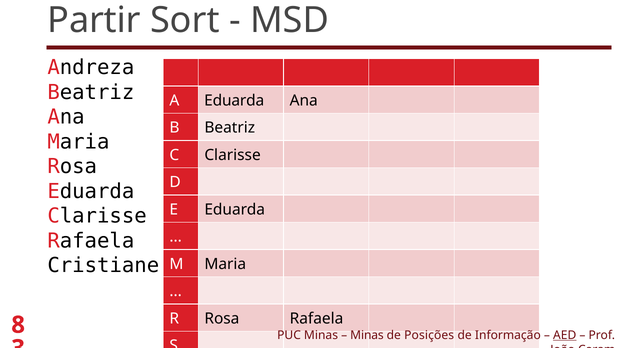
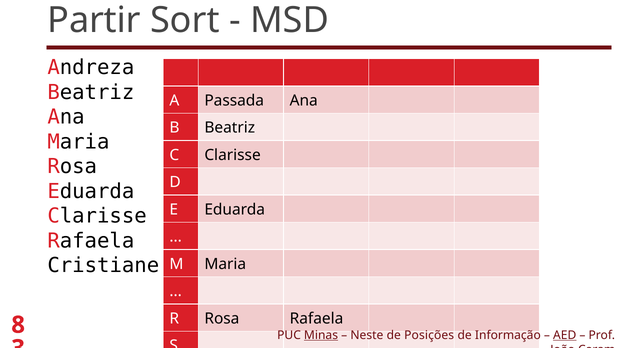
A Eduarda: Eduarda -> Passada (234, 101)
Minas underline: none -> present (321, 335)
Minas: Minas -> Neste (367, 335)
